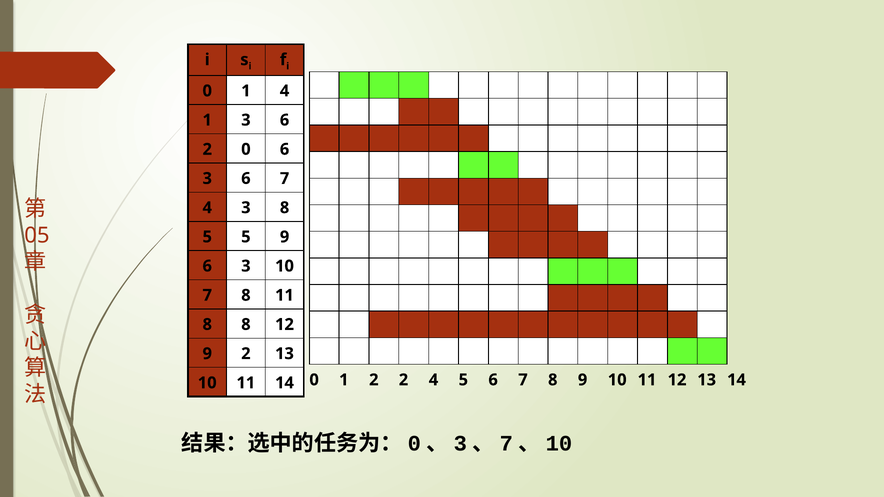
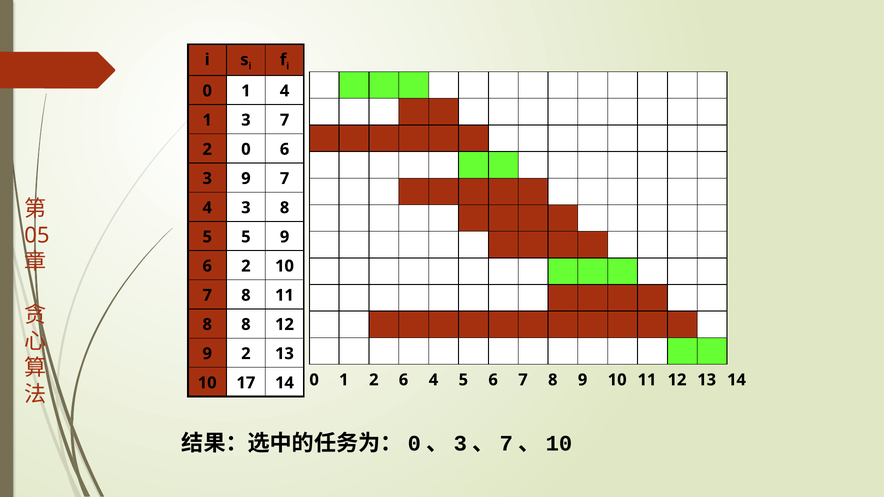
1 3 6: 6 -> 7 (285, 120)
6: 6 -> 9 (246, 179)
3: 3 -> 2 (246, 266)
11: 11 -> 17 (246, 383)
2 2: 2 -> 6 (404, 380)
